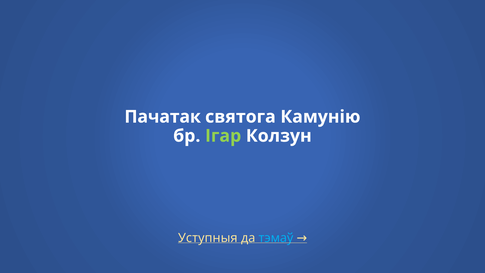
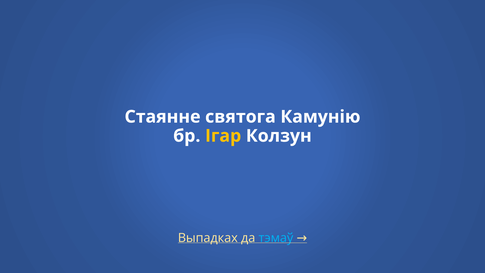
Пачатак: Пачатак -> Стаянне (163, 117)
Ігар colour: light green -> yellow (223, 136)
Уступныя: Уступныя -> Выпадках (208, 238)
